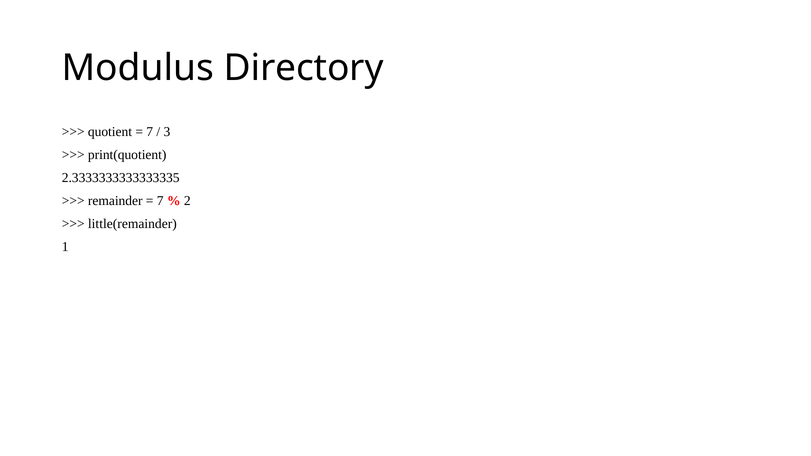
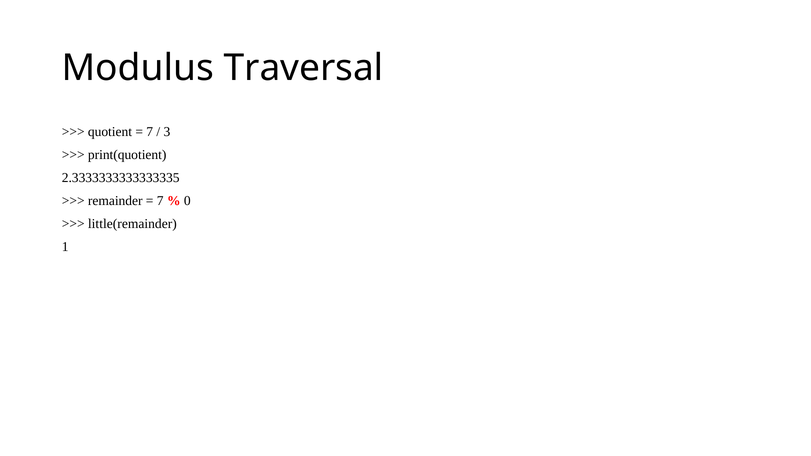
Directory: Directory -> Traversal (304, 68)
2: 2 -> 0 (187, 201)
